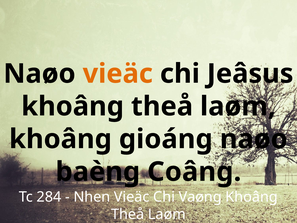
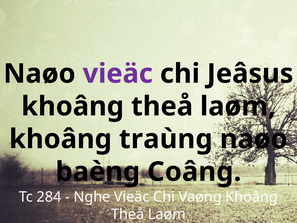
vieäc colour: orange -> purple (118, 74)
gioáng: gioáng -> traùng (166, 139)
Nhen: Nhen -> Nghe (92, 197)
